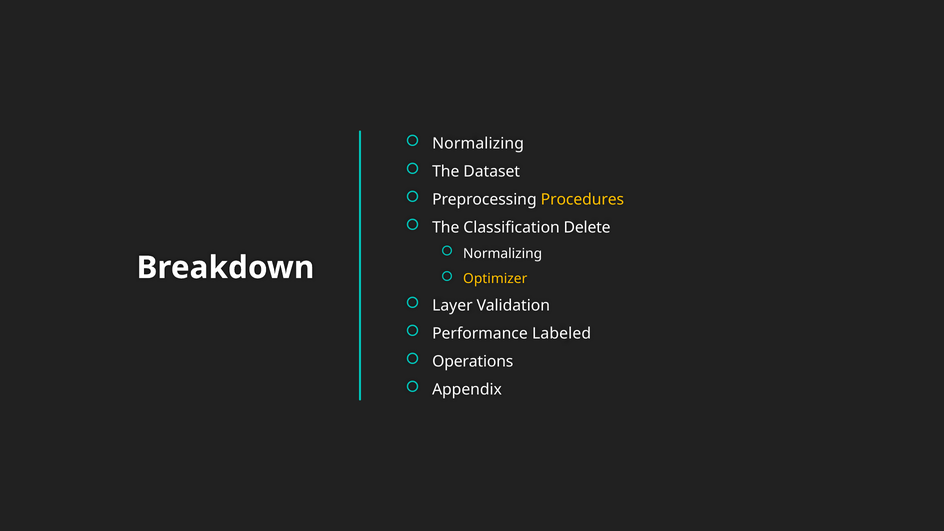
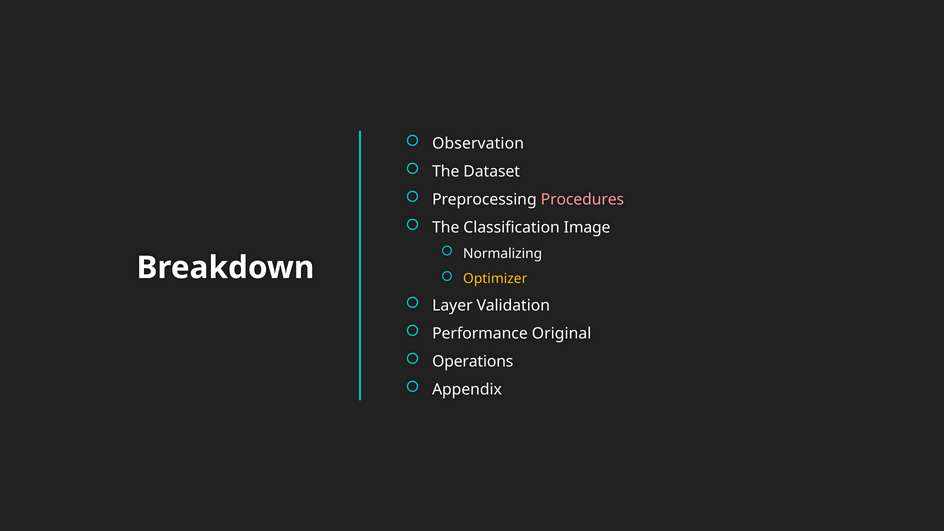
Normalizing: Normalizing -> Observation (478, 144)
Procedures colour: yellow -> pink (582, 199)
Delete: Delete -> Image (587, 227)
Labeled: Labeled -> Original (562, 334)
